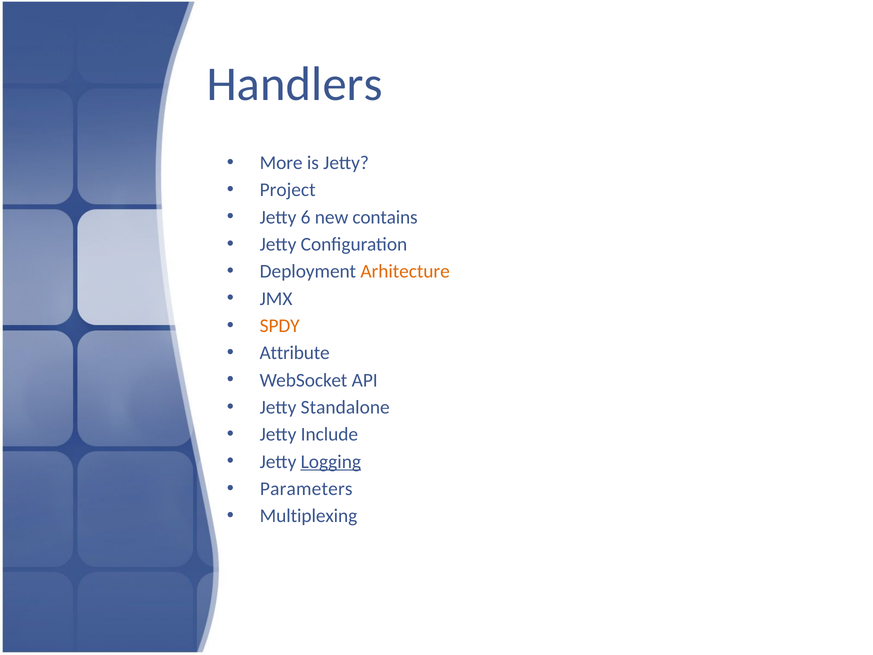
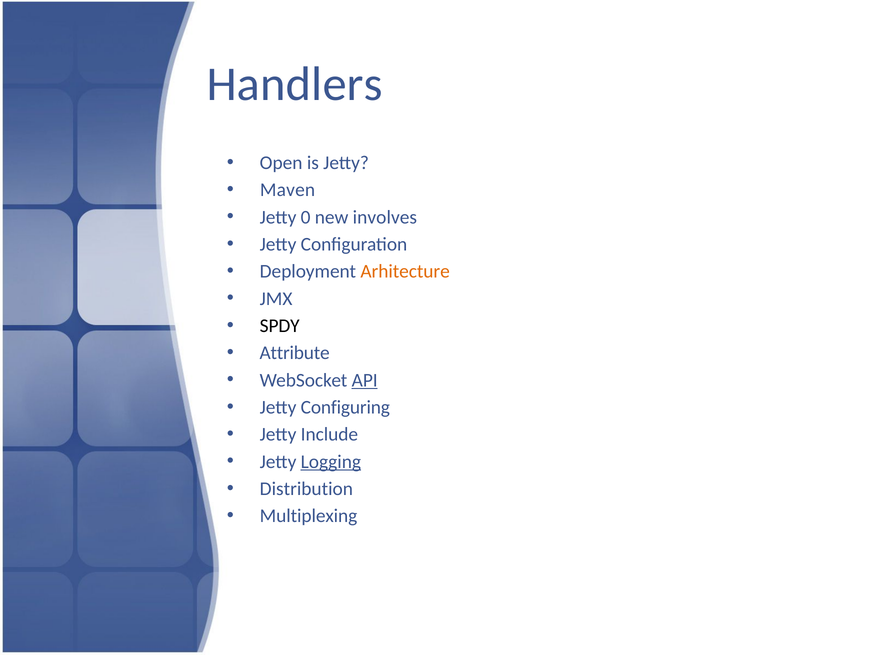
More: More -> Open (281, 163)
Project: Project -> Maven (288, 190)
6: 6 -> 0 (306, 217)
contains: contains -> involves (385, 217)
SPDY colour: orange -> black (280, 326)
API underline: none -> present (365, 380)
Standalone: Standalone -> Configuring (345, 407)
Parameters: Parameters -> Distribution (306, 489)
